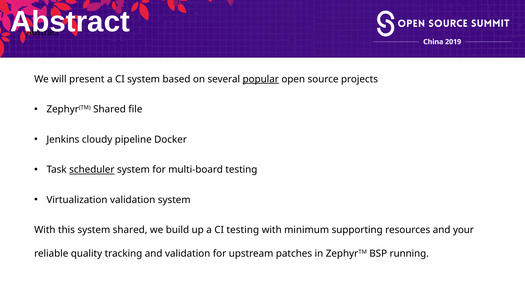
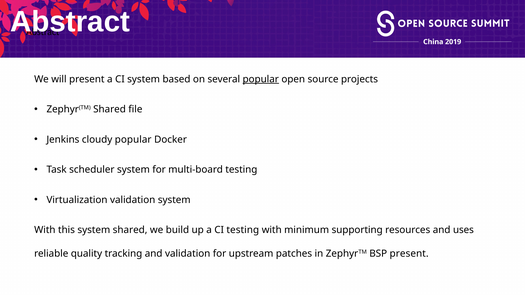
cloudy pipeline: pipeline -> popular (133, 140)
scheduler underline: present -> none (92, 170)
your: your -> uses (463, 230)
BSP running: running -> present (409, 254)
